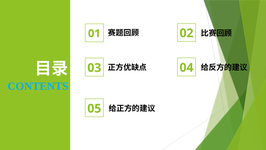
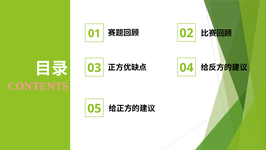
CONTENTS colour: light blue -> pink (38, 86)
